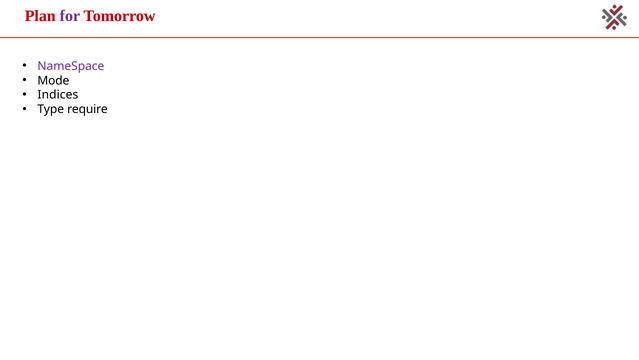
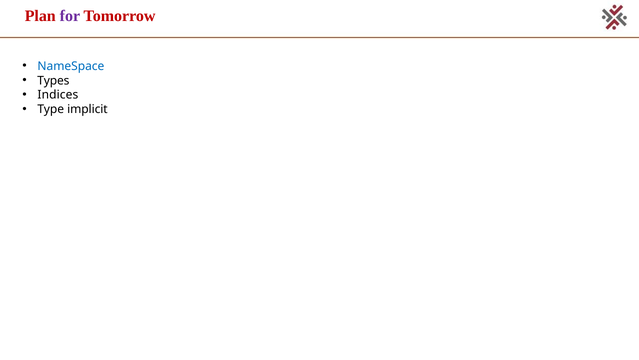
NameSpace colour: purple -> blue (71, 66)
Mode: Mode -> Types (53, 80)
require: require -> implicit (87, 109)
